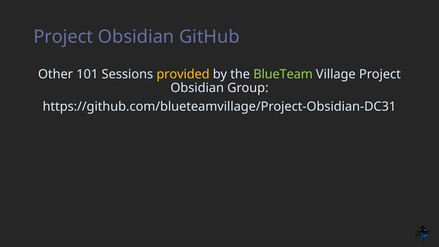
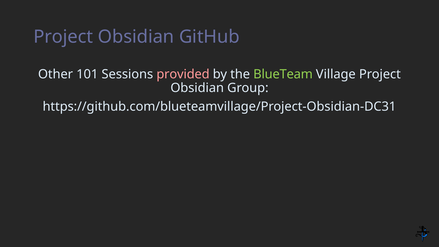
provided colour: yellow -> pink (183, 74)
